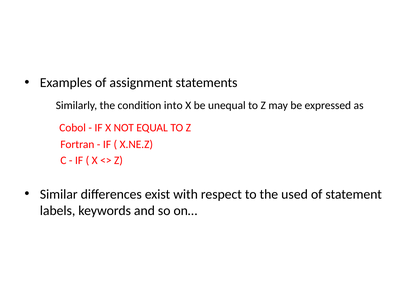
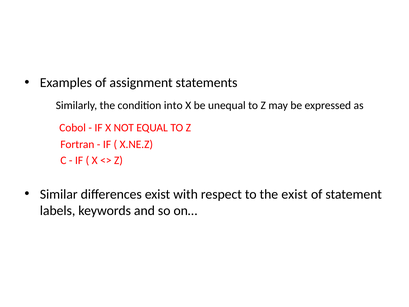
the used: used -> exist (295, 194)
